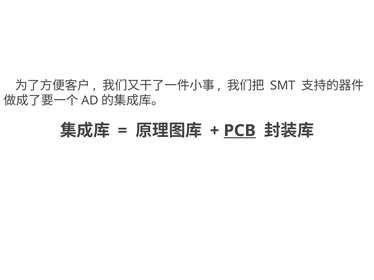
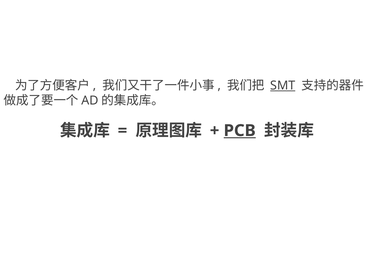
SMT underline: none -> present (283, 86)
